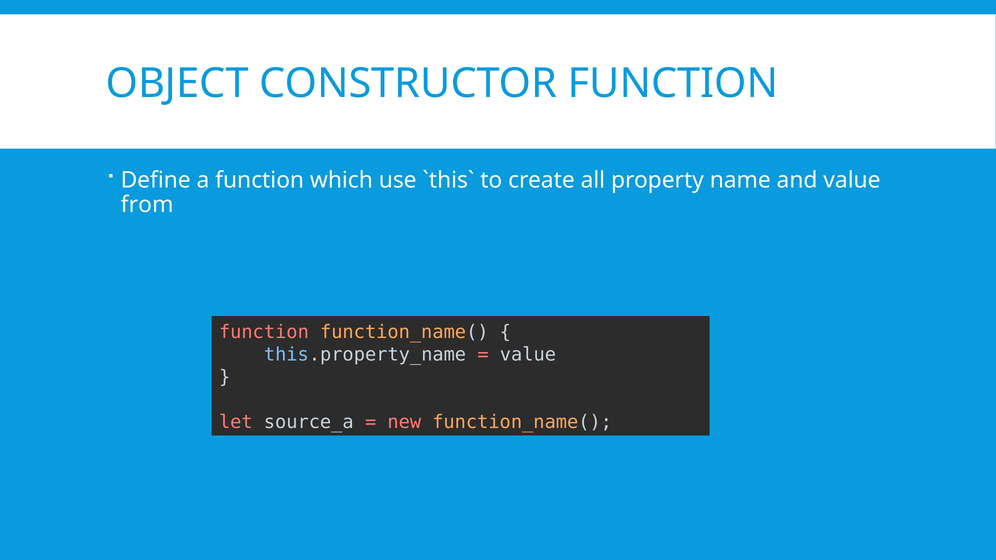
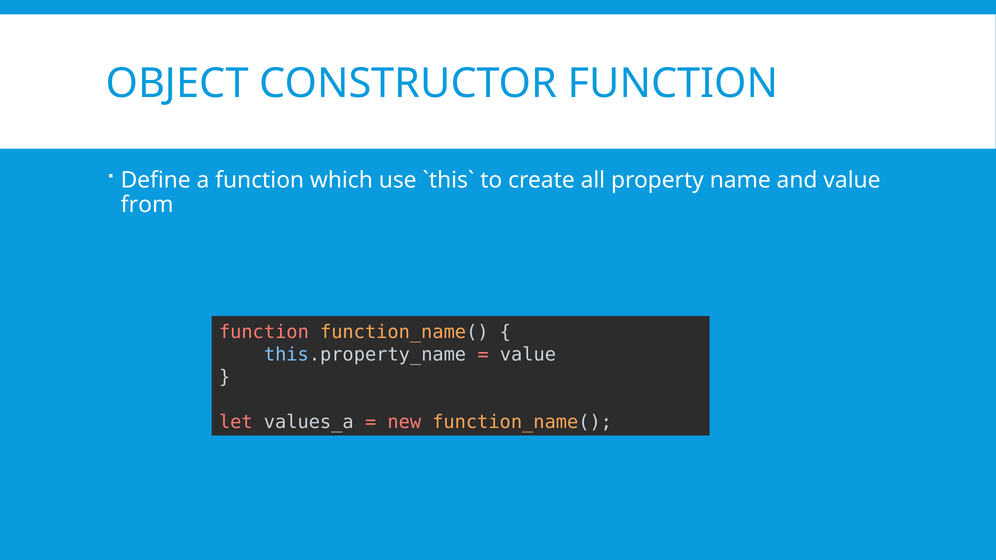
source_a: source_a -> values_a (309, 422)
